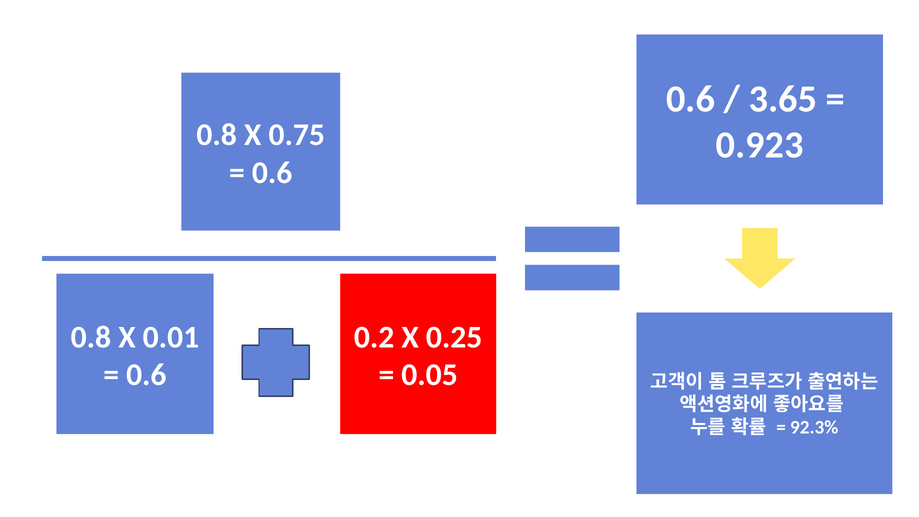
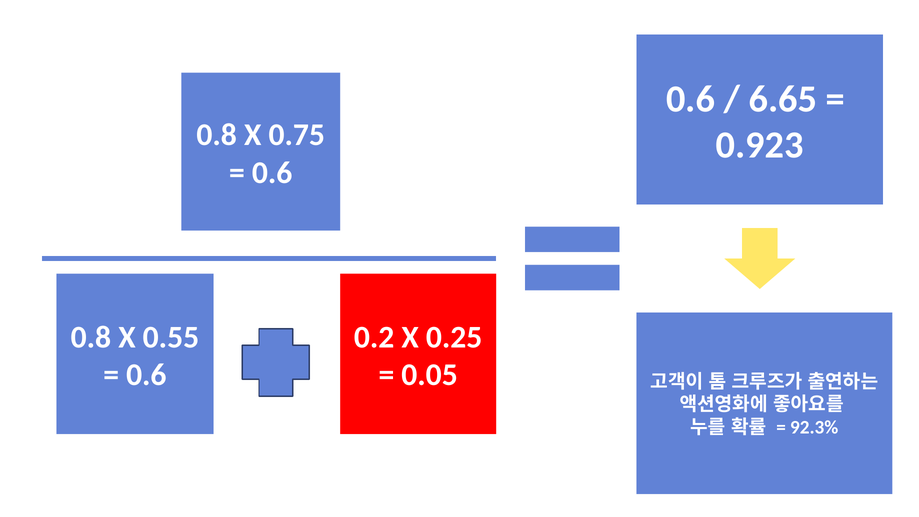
3.65: 3.65 -> 6.65 (783, 99)
0.01: 0.01 -> 0.55 (171, 337)
